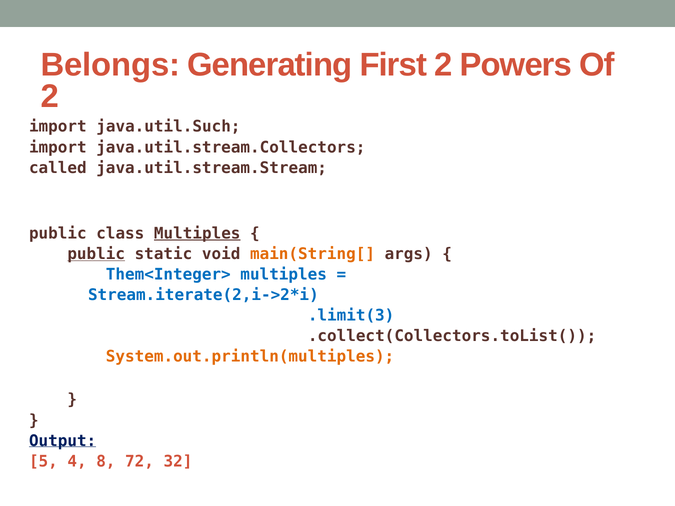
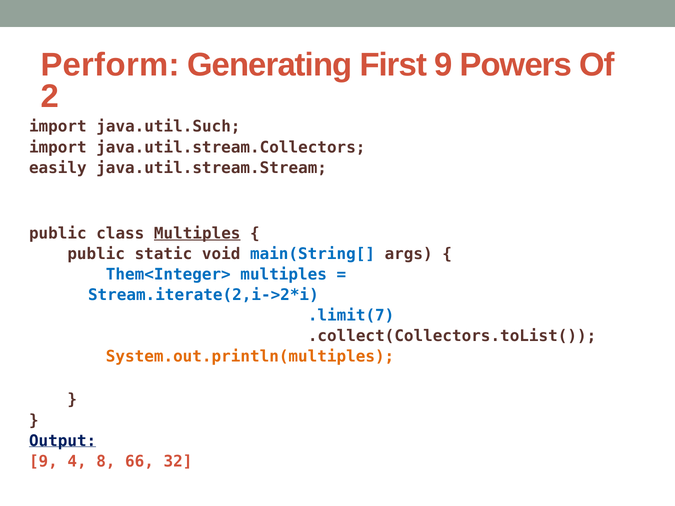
Belongs: Belongs -> Perform (110, 65)
First 2: 2 -> 9 (443, 65)
called: called -> easily (58, 168)
public underline: present -> none (96, 254)
main(String[ colour: orange -> blue (313, 254)
.limit(3: .limit(3 -> .limit(7 (351, 316)
5: 5 -> 9 (43, 462)
72: 72 -> 66 (139, 462)
